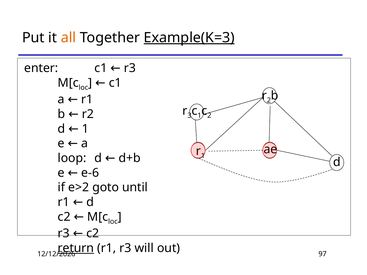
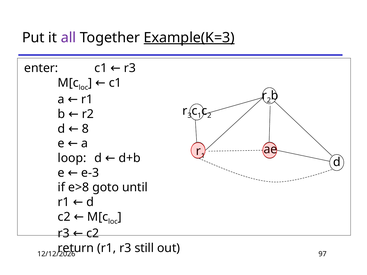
all colour: orange -> purple (68, 38)
d 1: 1 -> 8 (85, 129)
e-6: e-6 -> e-3 (90, 173)
e>2: e>2 -> e>8 (79, 188)
return underline: present -> none (76, 248)
will: will -> still (144, 248)
